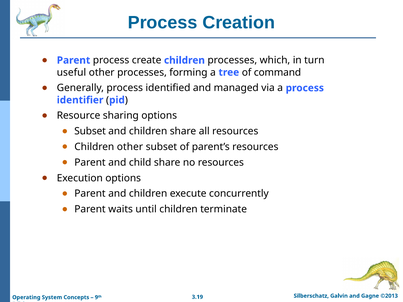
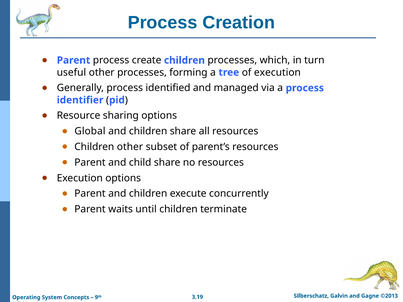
of command: command -> execution (277, 72)
Subset: Subset -> Global (90, 131)
